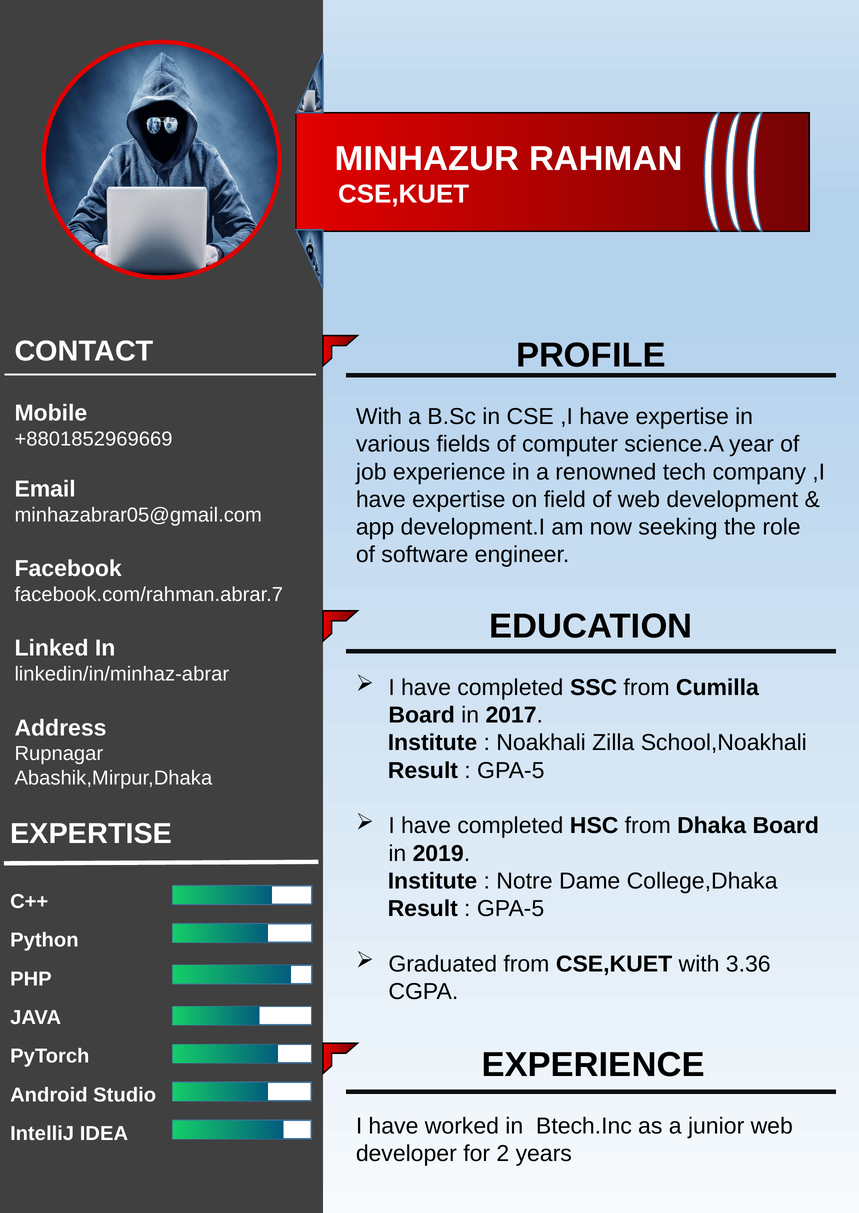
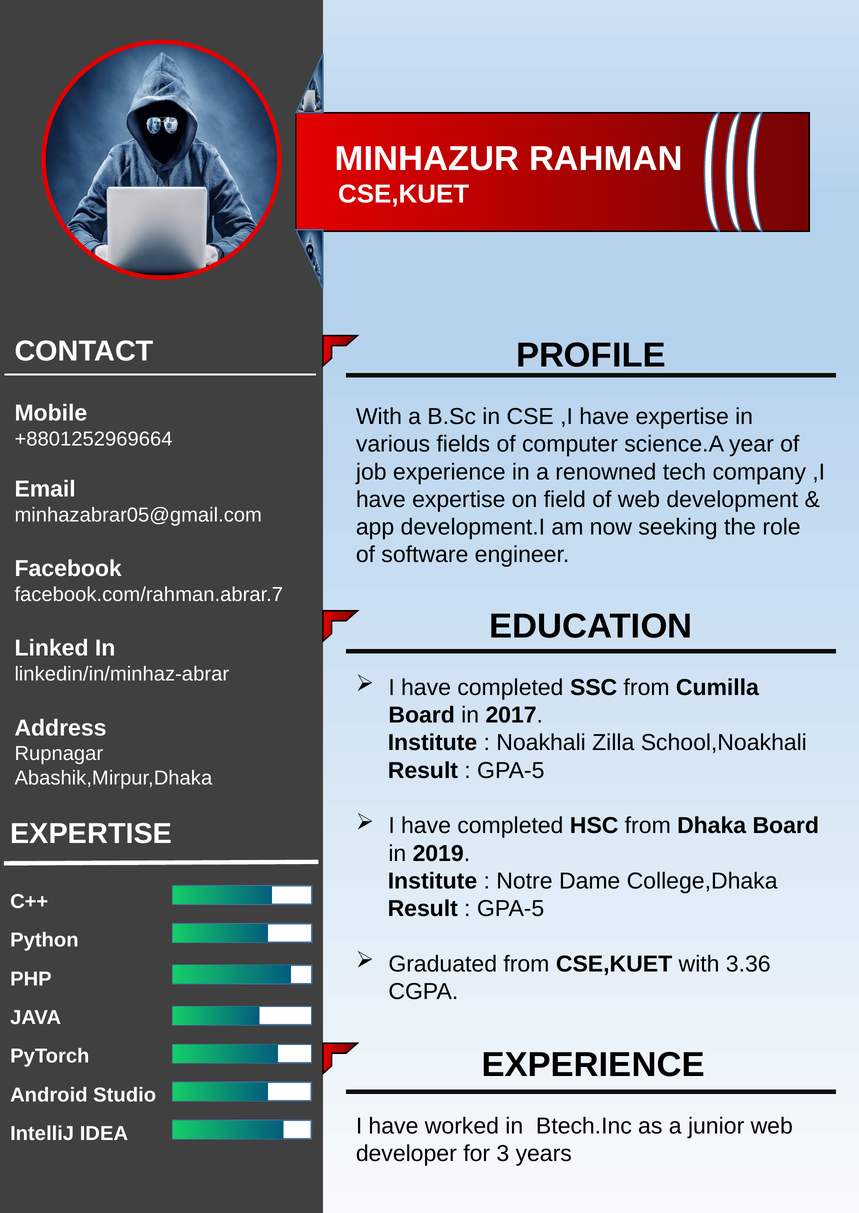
+8801852969669: +8801852969669 -> +8801252969664 (94, 439)
2: 2 -> 3 (503, 1155)
